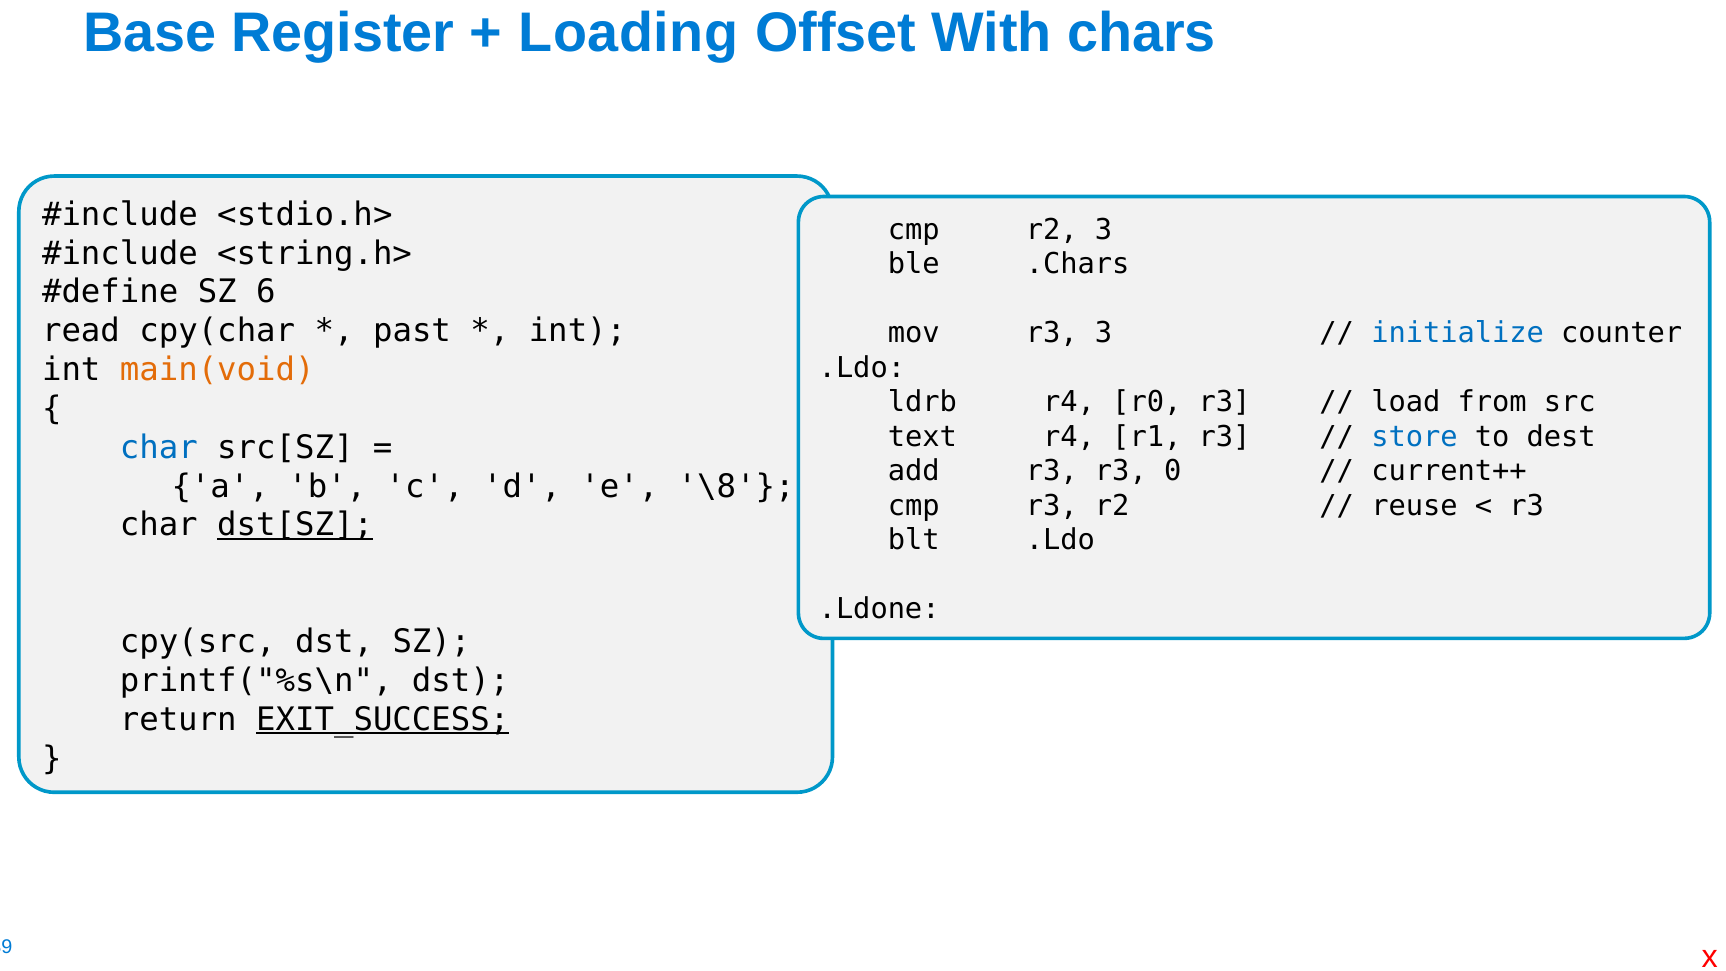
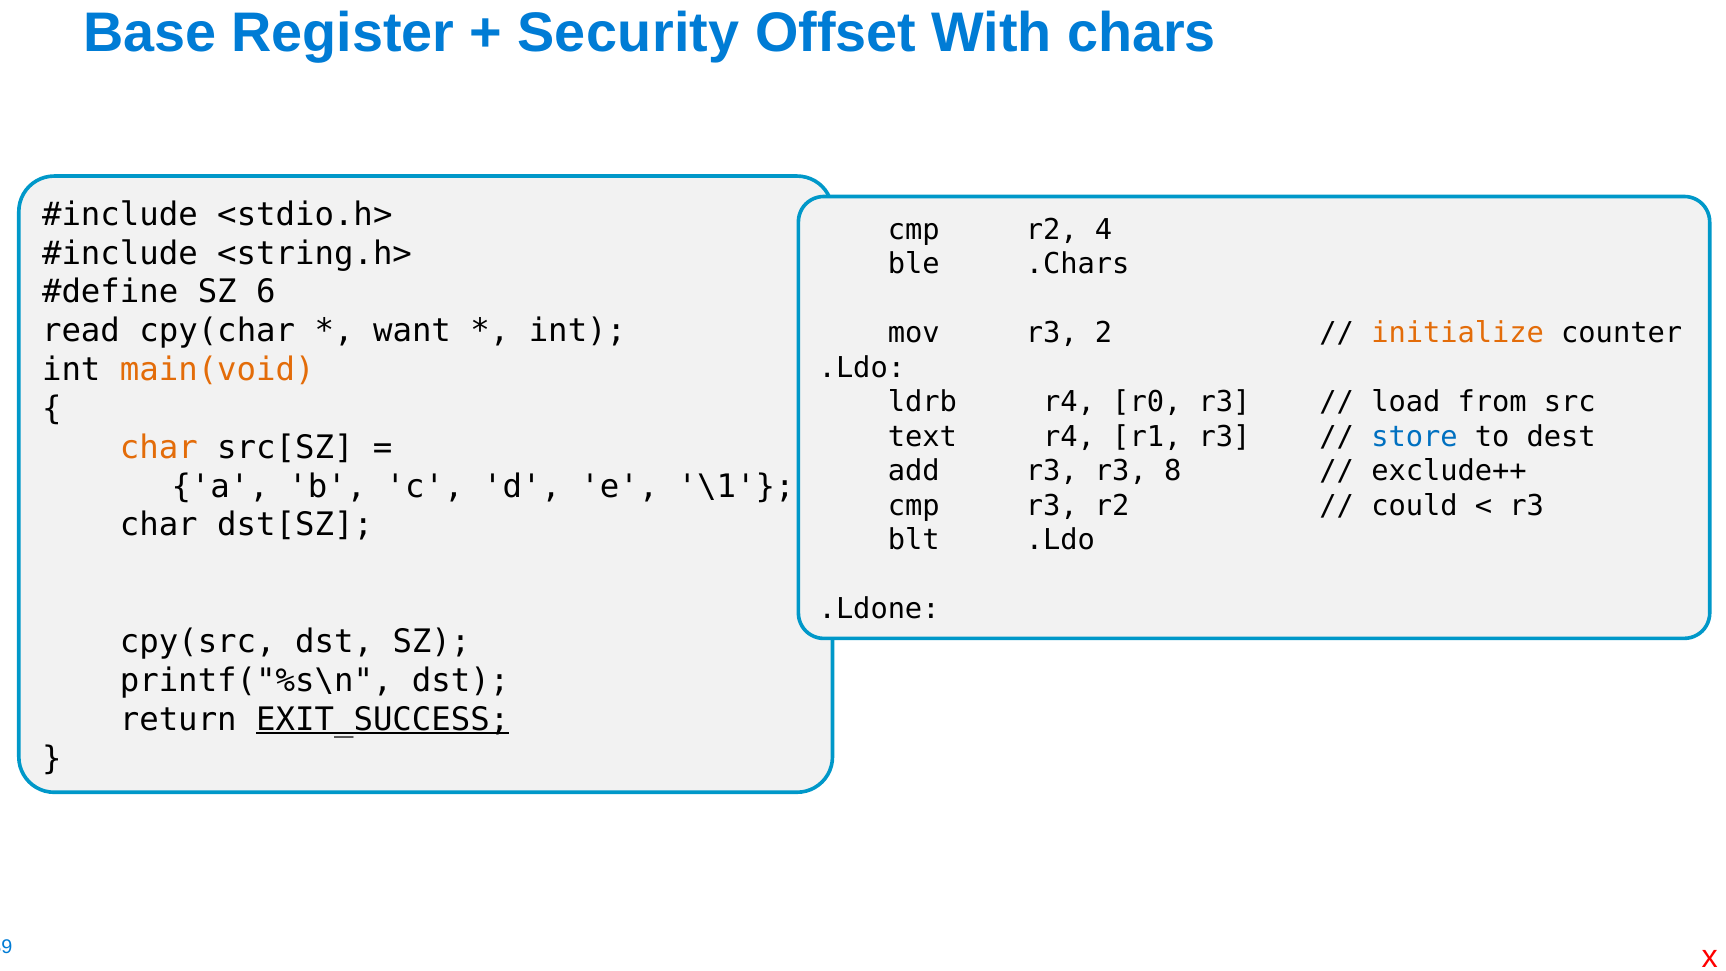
Loading: Loading -> Security (629, 33)
r2 3: 3 -> 4 (1104, 230)
past: past -> want (412, 331)
r3 3: 3 -> 2 (1104, 333)
initialize colour: blue -> orange (1458, 333)
char colour: blue -> orange (159, 448)
0: 0 -> 8 (1173, 471)
current++: current++ -> exclude++ (1449, 471)
\8: \8 -> \1 (736, 486)
reuse: reuse -> could (1414, 506)
dst[SZ underline: present -> none (295, 525)
